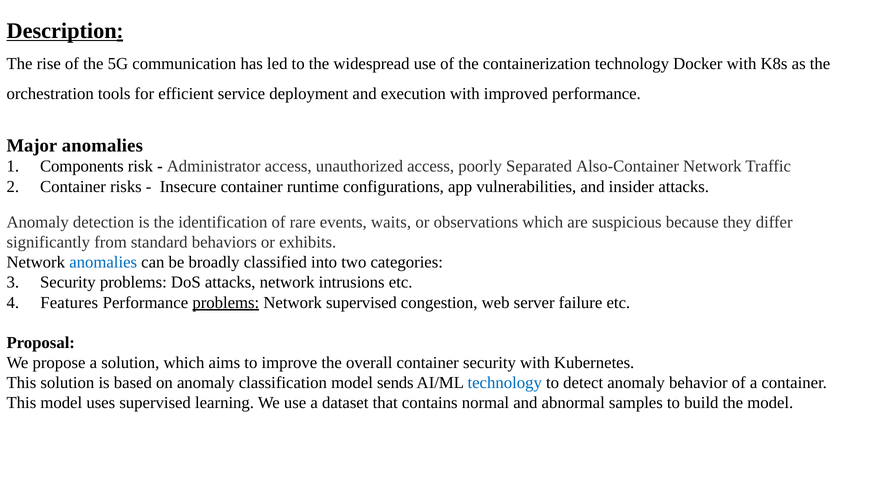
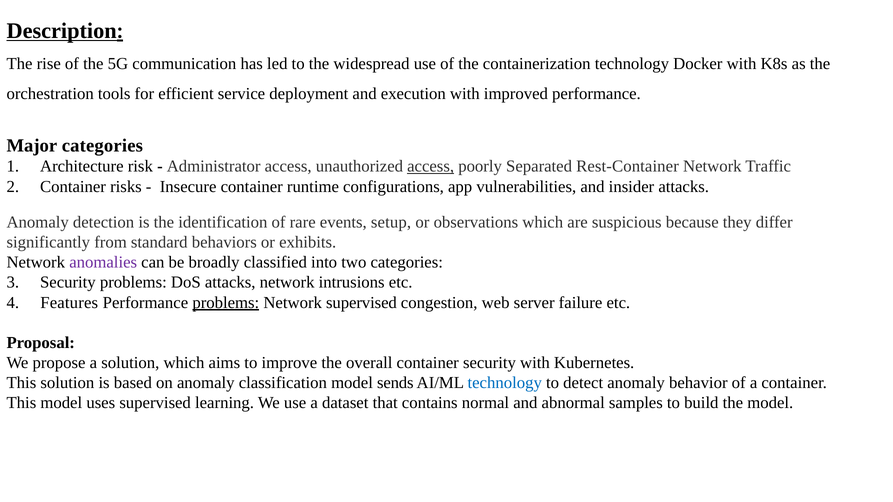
Major anomalies: anomalies -> categories (102, 145)
Components: Components -> Architecture (82, 167)
access underline: none -> present (431, 167)
Also-Container: Also-Container -> Rest-Container (628, 167)
waits: waits -> setup (391, 222)
anomalies colour: blue -> purple (103, 263)
